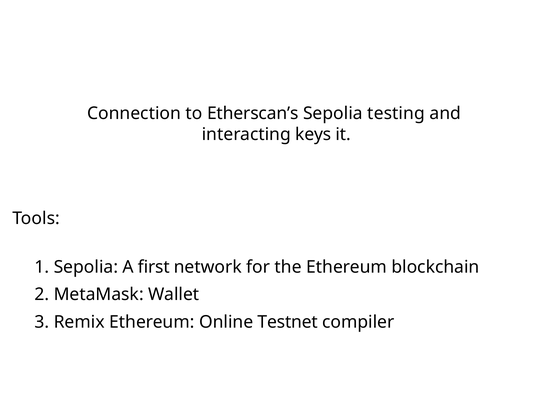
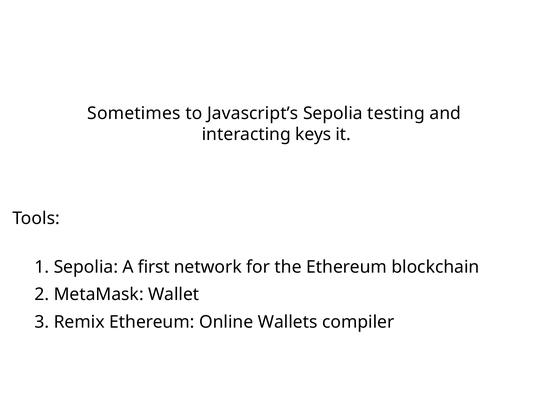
Connection: Connection -> Sometimes (134, 113)
Etherscan’s: Etherscan’s -> Javascript’s (253, 113)
Testnet: Testnet -> Wallets (288, 322)
